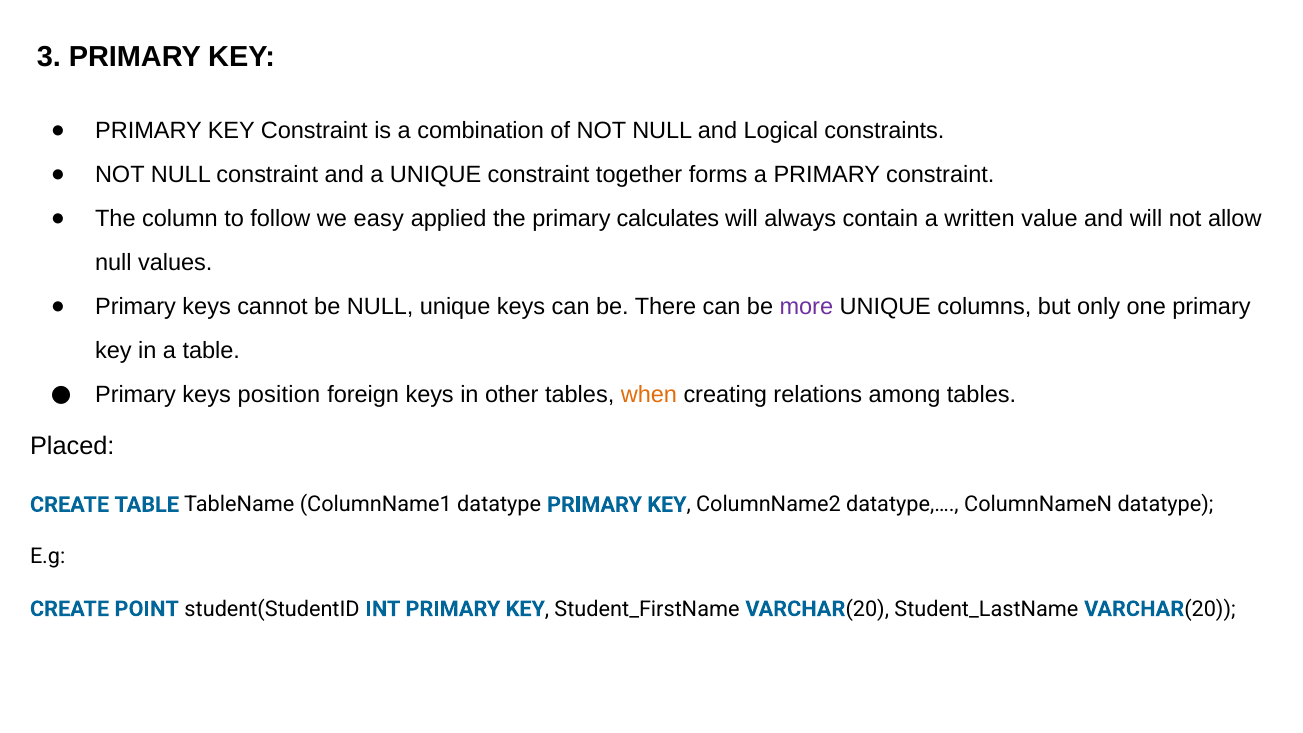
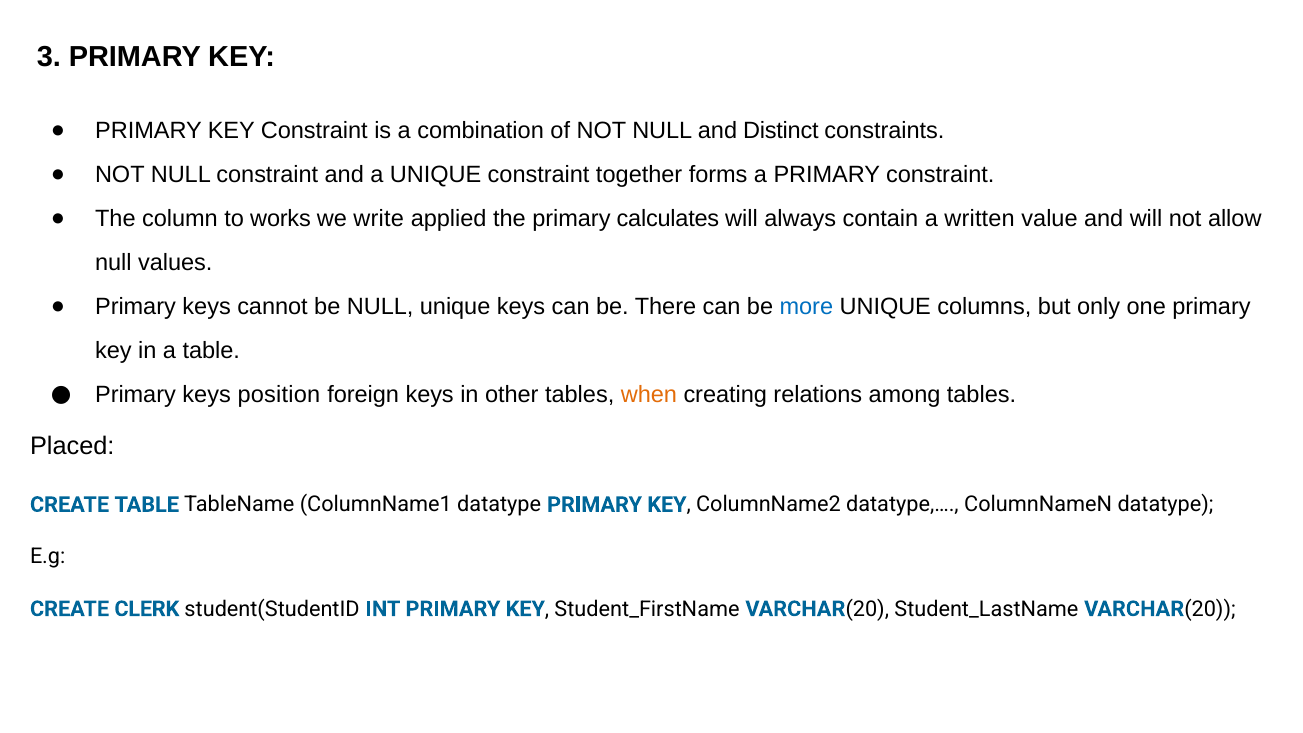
Logical: Logical -> Distinct (781, 131)
follow: follow -> works (281, 219)
easy: easy -> write (379, 219)
more colour: purple -> blue (806, 307)
POINT: POINT -> CLERK (147, 609)
